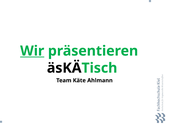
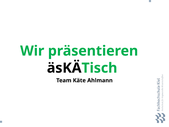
Wir underline: present -> none (32, 51)
